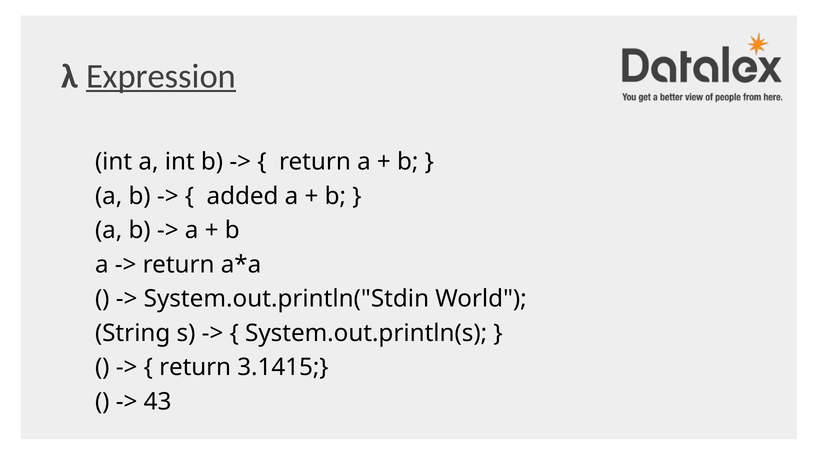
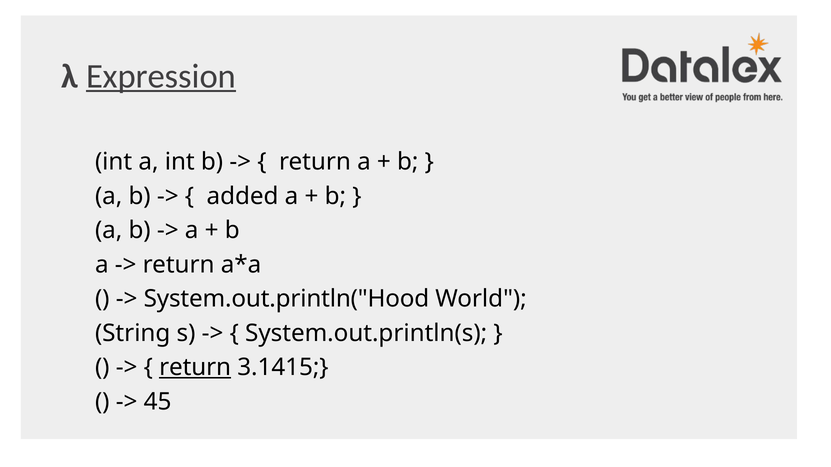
System.out.println("Stdin: System.out.println("Stdin -> System.out.println("Hood (286, 299)
return underline: none -> present (195, 368)
43: 43 -> 45 (158, 402)
